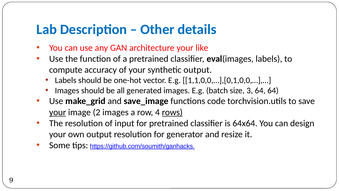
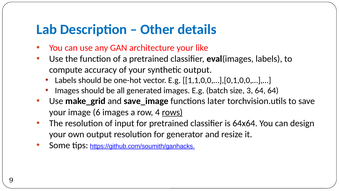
code: code -> later (216, 101)
your underline: present -> none (58, 112)
2: 2 -> 6 (97, 112)
